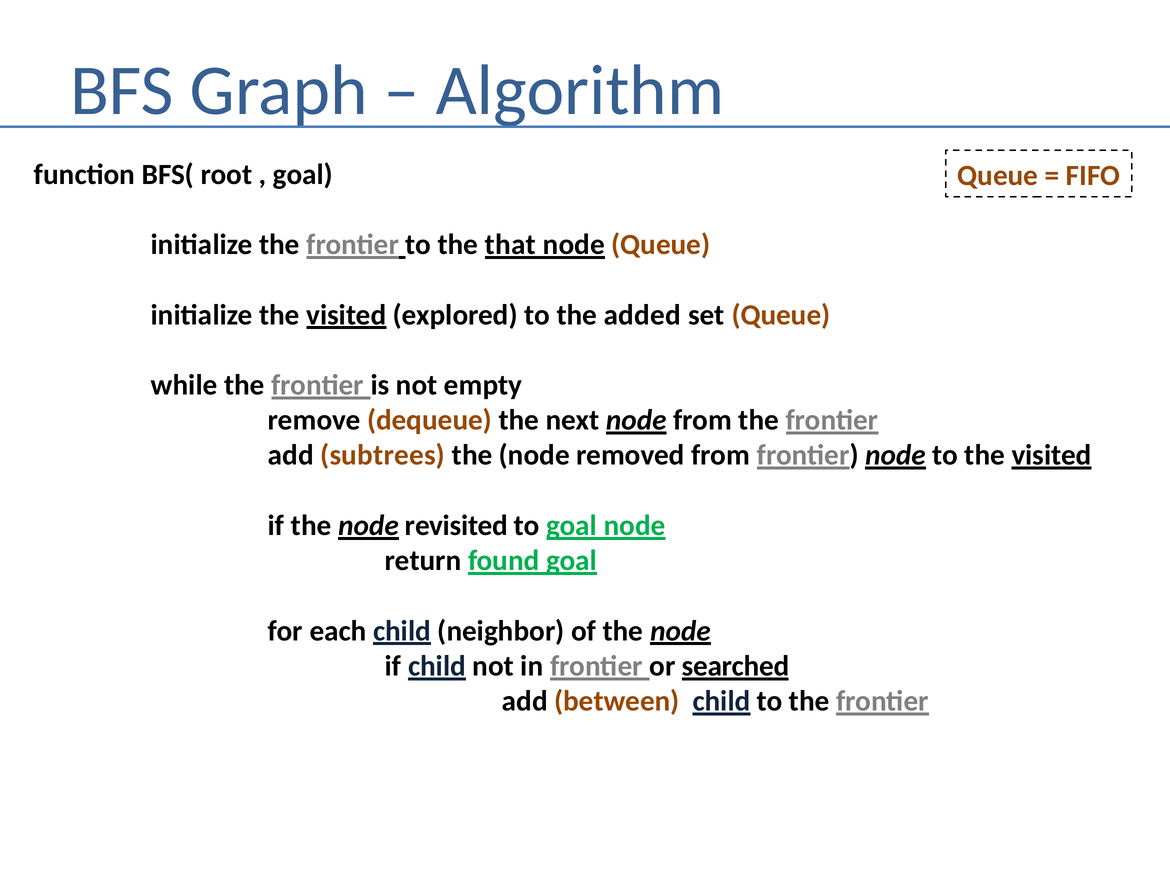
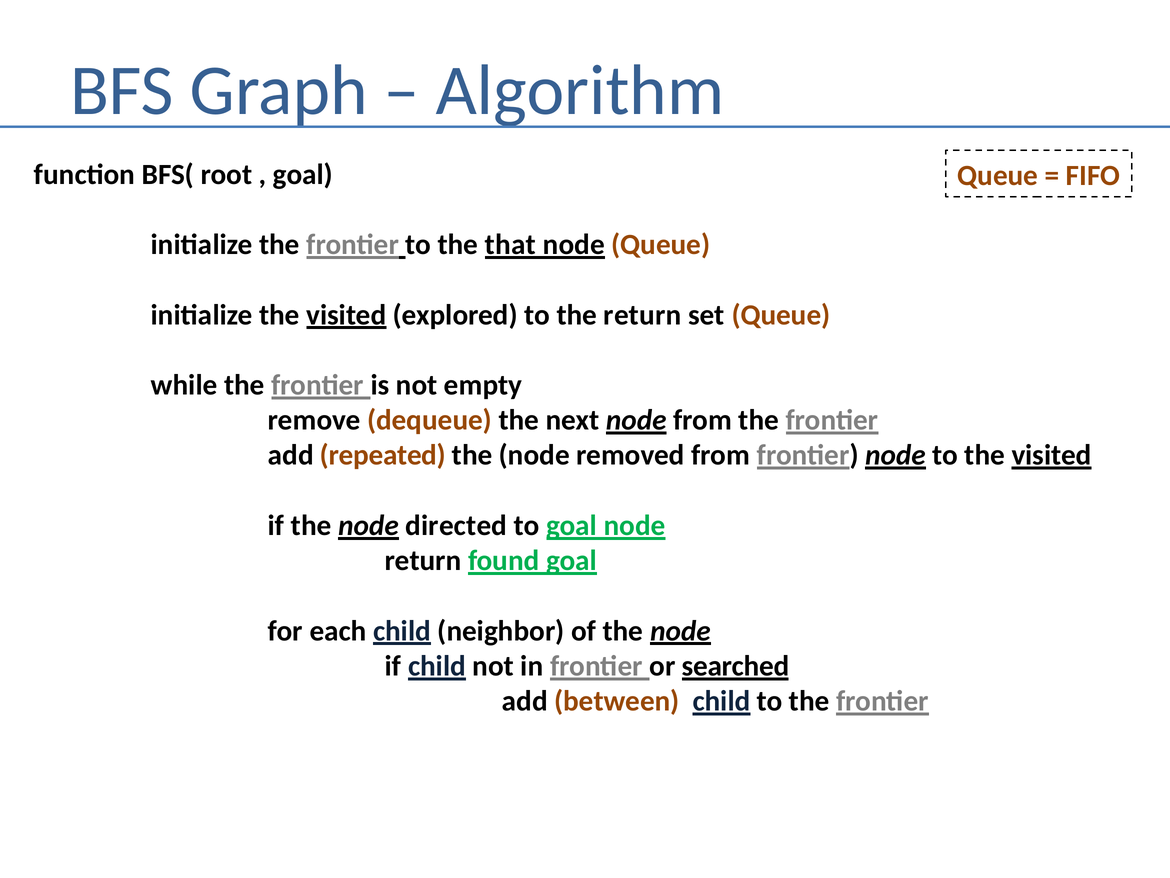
the added: added -> return (642, 315)
subtrees: subtrees -> repeated (383, 455)
revisited: revisited -> directed (456, 525)
